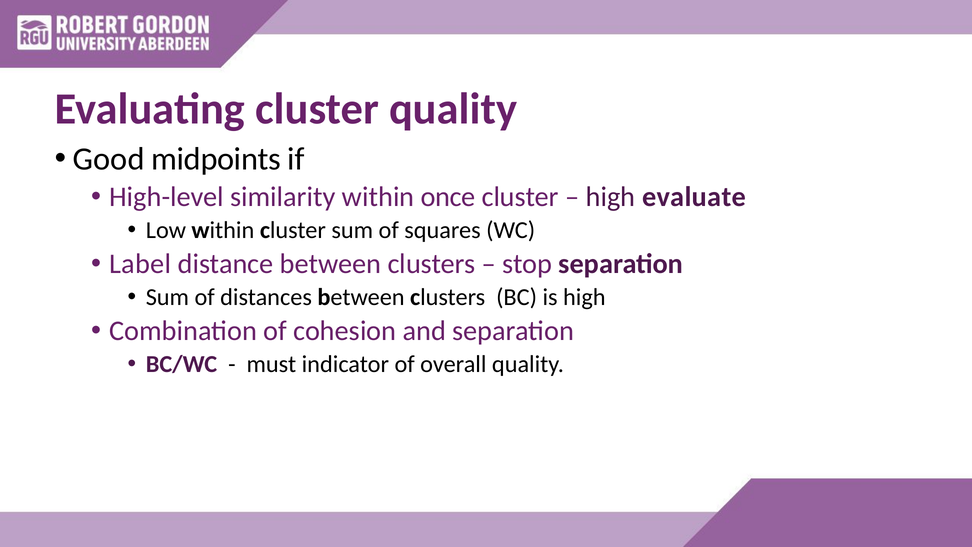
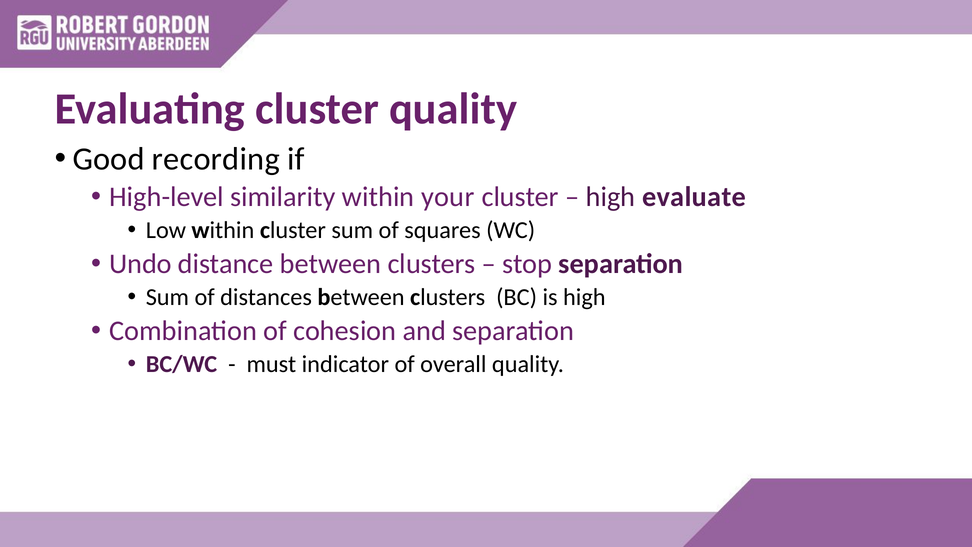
midpoints: midpoints -> recording (216, 159)
once: once -> your (448, 197)
Label: Label -> Undo (140, 264)
